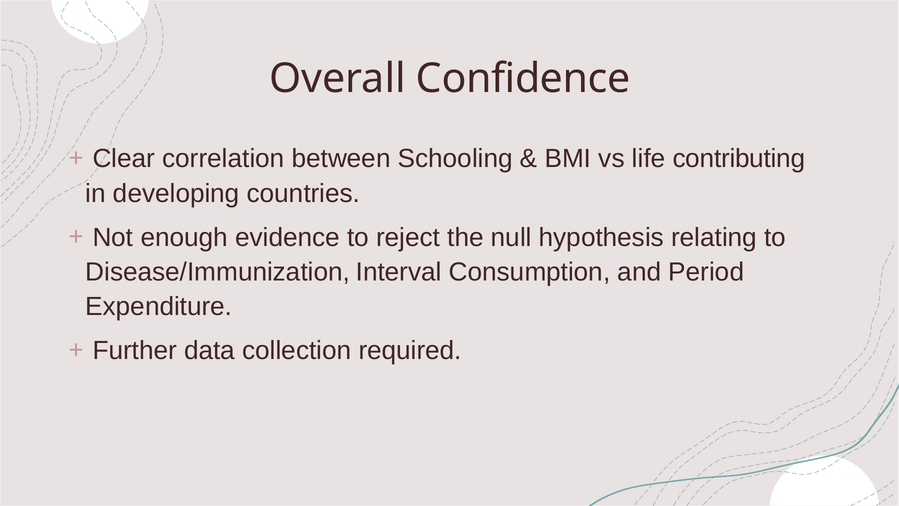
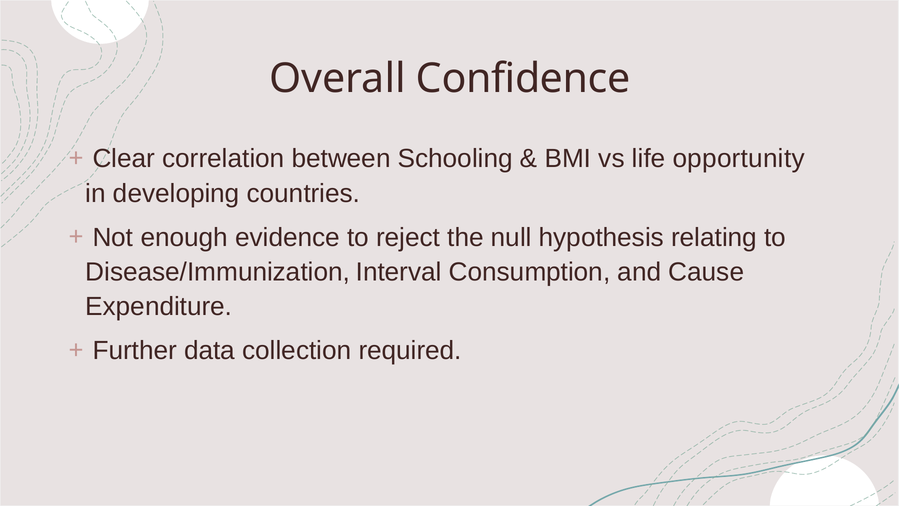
contributing: contributing -> opportunity (739, 159)
Period: Period -> Cause (706, 272)
